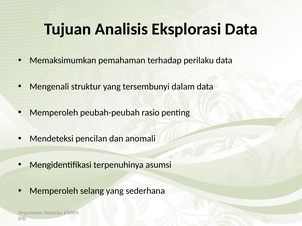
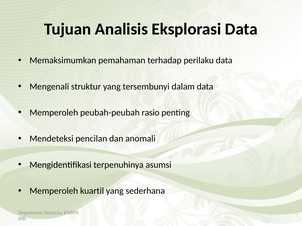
selang: selang -> kuartil (92, 191)
